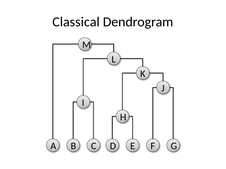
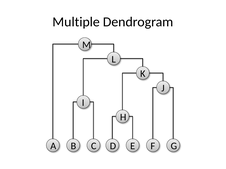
Classical: Classical -> Multiple (76, 22)
